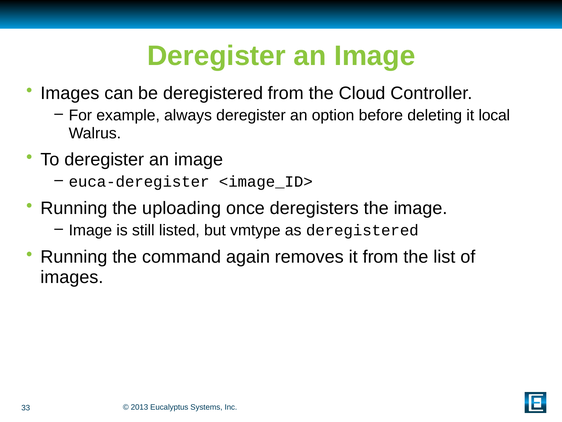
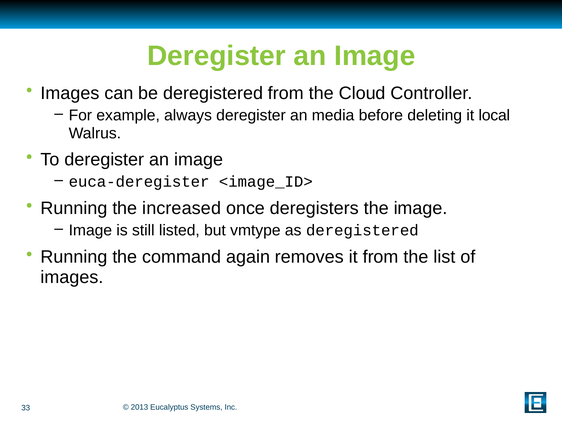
option: option -> media (333, 115)
uploading: uploading -> increased (182, 208)
